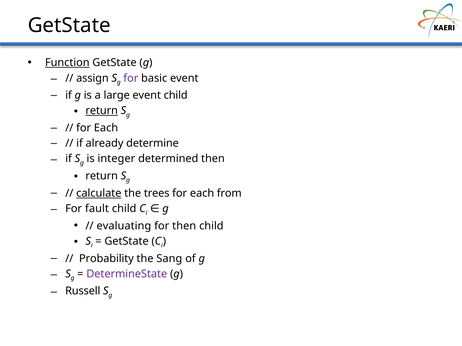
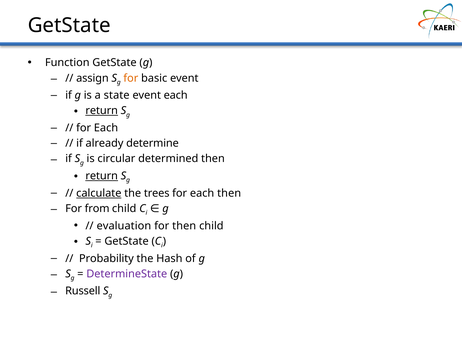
Function underline: present -> none (67, 63)
for colour: purple -> orange (131, 78)
large: large -> state (117, 95)
event child: child -> each (176, 95)
integer: integer -> circular (116, 159)
return underline: none -> present (102, 176)
each from: from -> then (229, 193)
fault: fault -> from (97, 209)
evaluating: evaluating -> evaluation (124, 226)
Sang: Sang -> Hash (169, 259)
